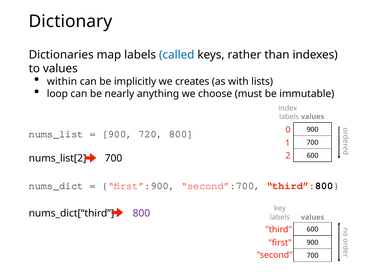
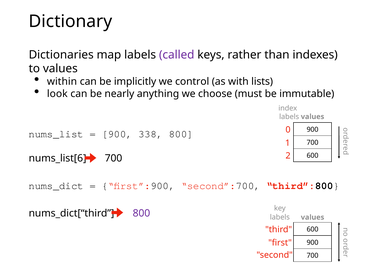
called colour: blue -> purple (177, 55)
creates: creates -> control (192, 82)
loop: loop -> look (57, 94)
720: 720 -> 338 (151, 134)
nums_list[2: nums_list[2 -> nums_list[6 (58, 158)
